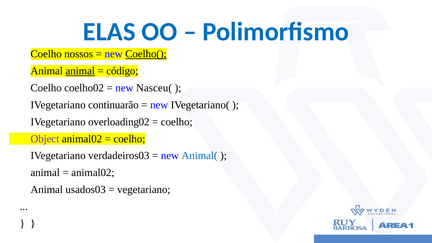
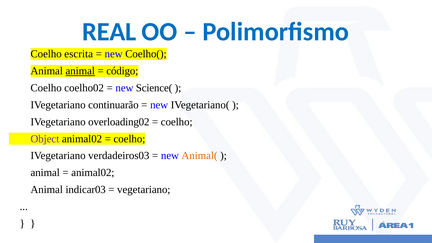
ELAS: ELAS -> REAL (109, 32)
nossos: nossos -> escrita (79, 54)
Coelho( underline: present -> none (146, 54)
Nasceu(: Nasceu( -> Science( (154, 88)
Animal( colour: blue -> orange (200, 156)
usados03: usados03 -> indicar03 (86, 190)
